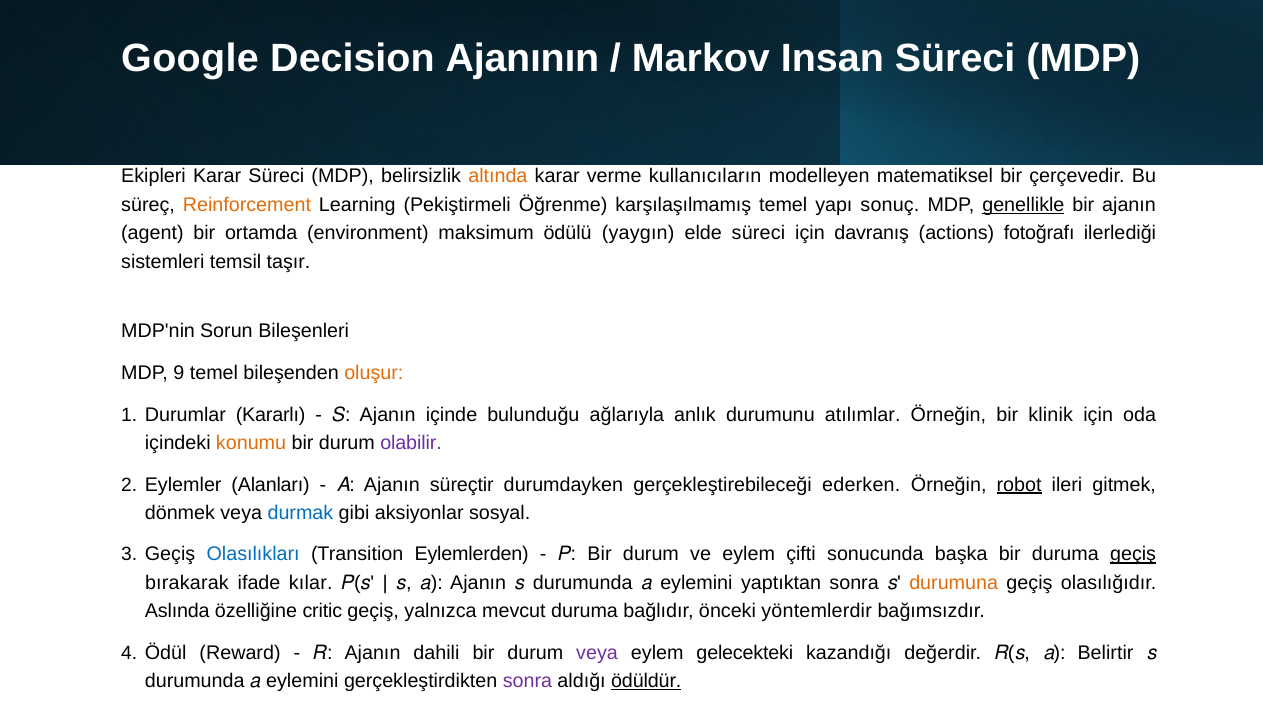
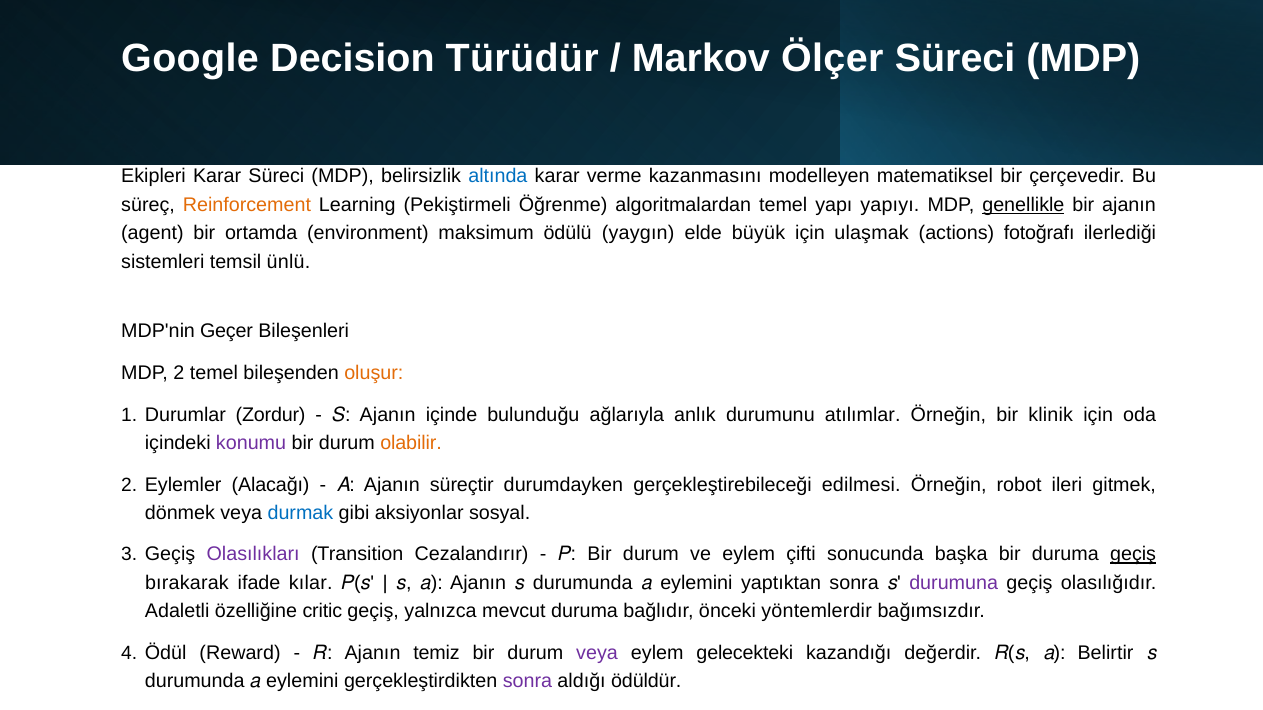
Ajanının: Ajanının -> Türüdür (522, 58)
Insan: Insan -> Ölçer (832, 58)
altında colour: orange -> blue (498, 176)
kullanıcıların: kullanıcıların -> kazanmasını (705, 176)
karşılaşılmamış: karşılaşılmamış -> algoritmalardan (683, 205)
sonuç: sonuç -> yapıyı (890, 205)
elde süreci: süreci -> büyük (758, 233)
davranış: davranış -> ulaşmak (872, 233)
taşır: taşır -> ünlü (288, 262)
Sorun: Sorun -> Geçer (226, 332)
MDP 9: 9 -> 2 (179, 373)
Kararlı: Kararlı -> Zordur (271, 415)
konumu colour: orange -> purple (251, 443)
olabilir colour: purple -> orange (411, 443)
Alanları: Alanları -> Alacağı (271, 485)
ederken: ederken -> edilmesi (861, 485)
robot underline: present -> none (1019, 485)
Olasılıkları colour: blue -> purple (253, 555)
Eylemlerden: Eylemlerden -> Cezalandırır (472, 555)
durumuna colour: orange -> purple (954, 583)
Aslında: Aslında -> Adaletli (177, 612)
dahili: dahili -> temiz (437, 653)
ödüldür underline: present -> none (646, 682)
